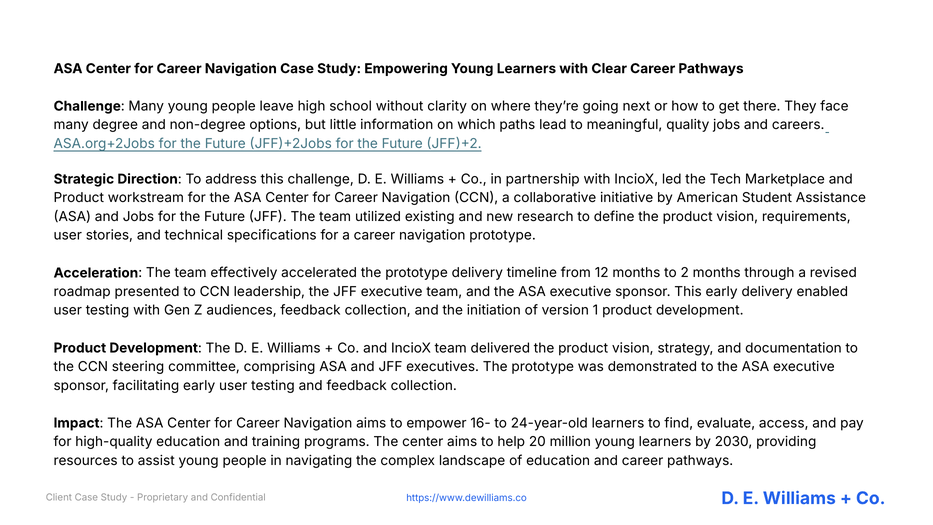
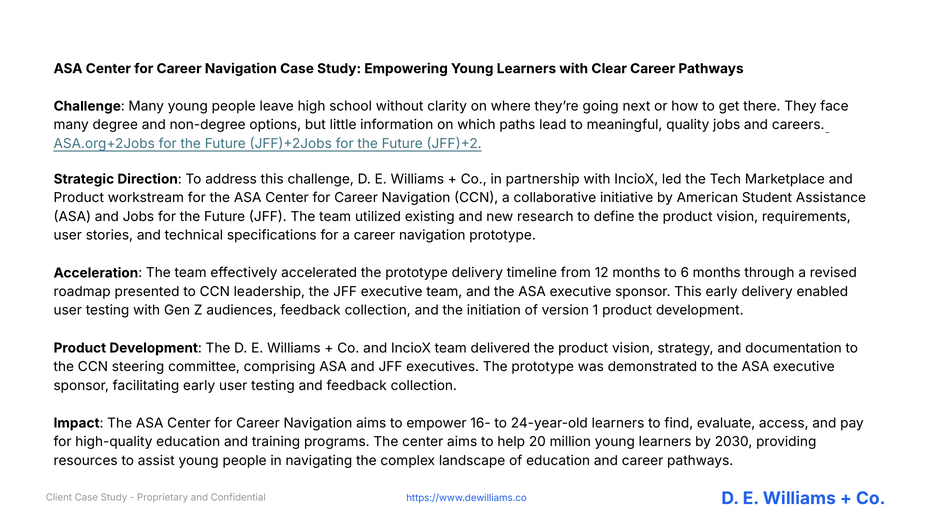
2: 2 -> 6 (685, 273)
